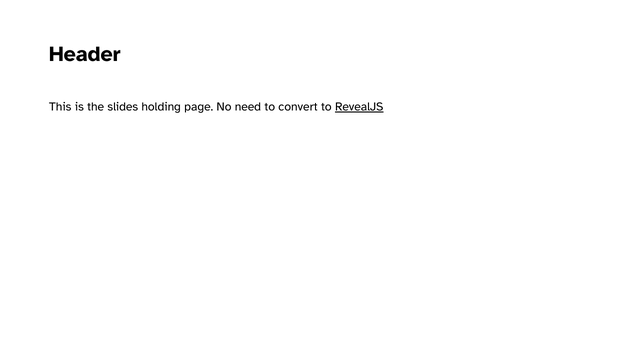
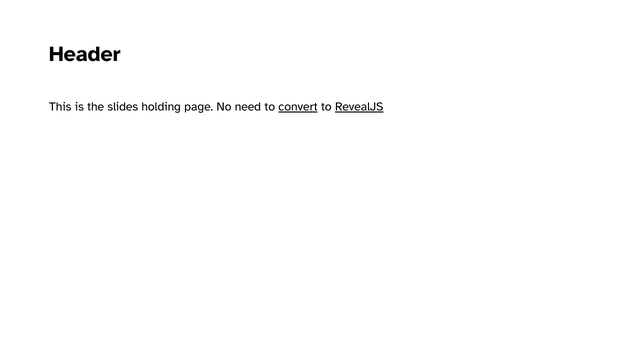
convert underline: none -> present (298, 107)
